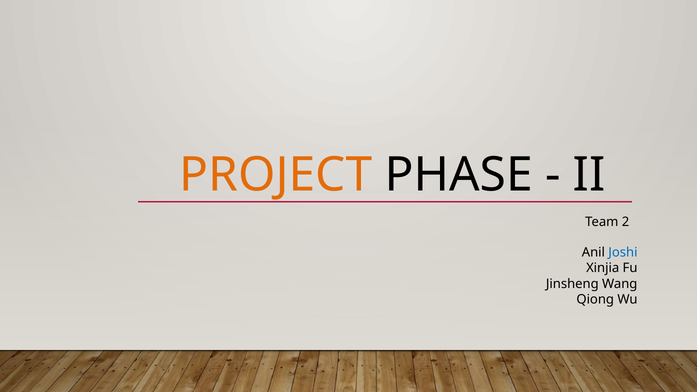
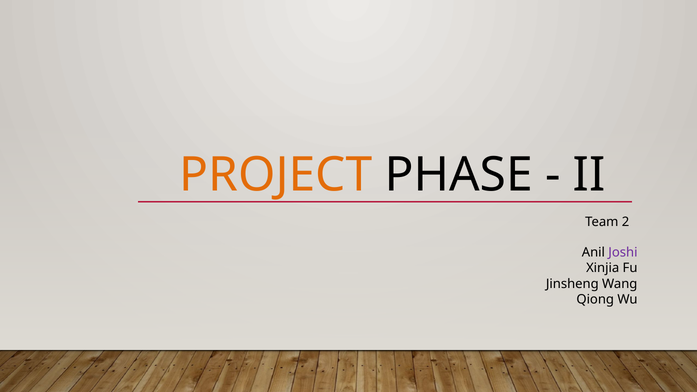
Joshi colour: blue -> purple (623, 252)
